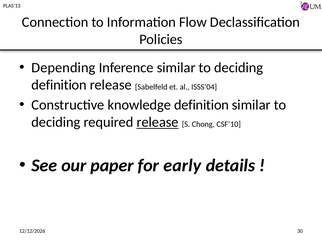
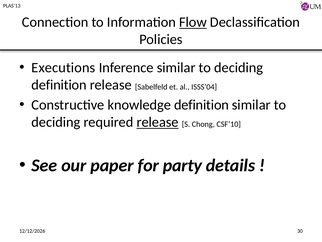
Flow underline: none -> present (193, 22)
Depending: Depending -> Executions (63, 68)
early: early -> party (183, 165)
